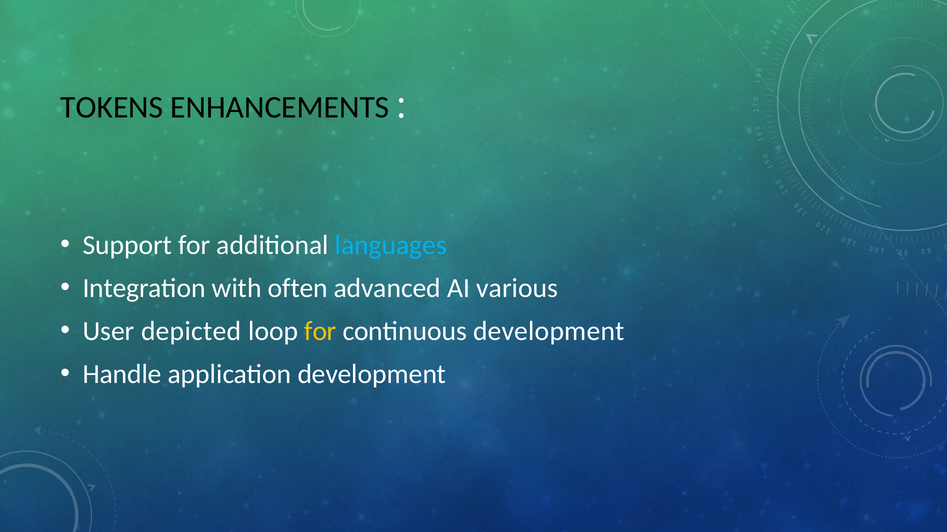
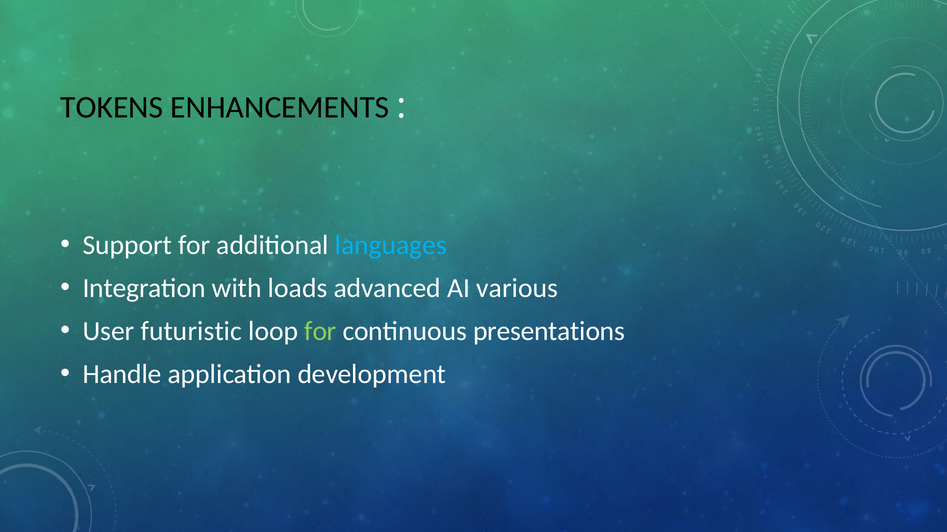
often: often -> loads (298, 289)
depicted: depicted -> futuristic (191, 331)
for colour: yellow -> light green (320, 331)
continuous development: development -> presentations (549, 331)
